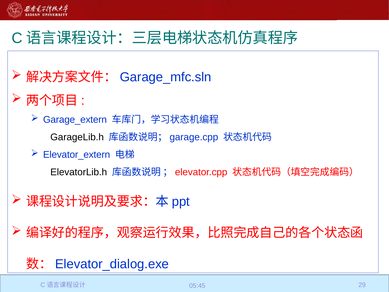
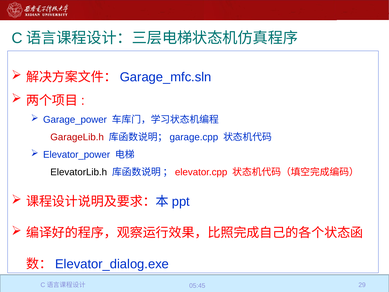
Garage_extern: Garage_extern -> Garage_power (75, 120)
GarageLib.h colour: black -> red (77, 137)
Elevator_extern: Elevator_extern -> Elevator_power (77, 155)
